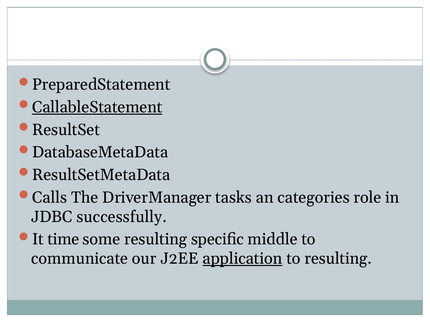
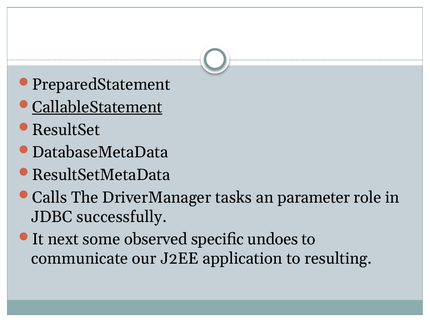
categories: categories -> parameter (314, 198)
time: time -> next (63, 240)
some resulting: resulting -> observed (156, 240)
middle: middle -> undoes (273, 240)
application underline: present -> none (243, 259)
